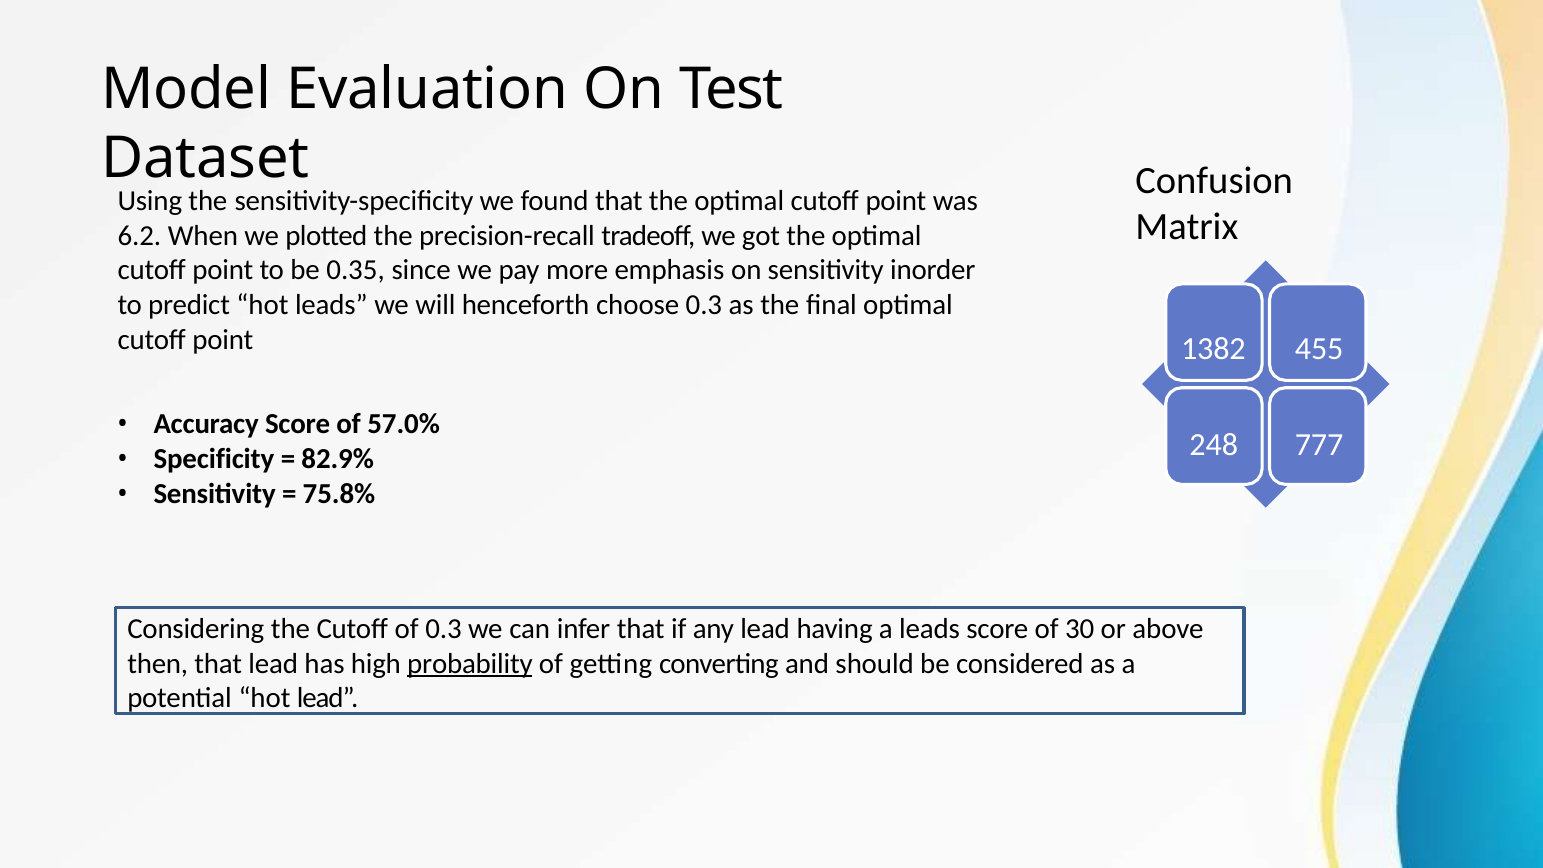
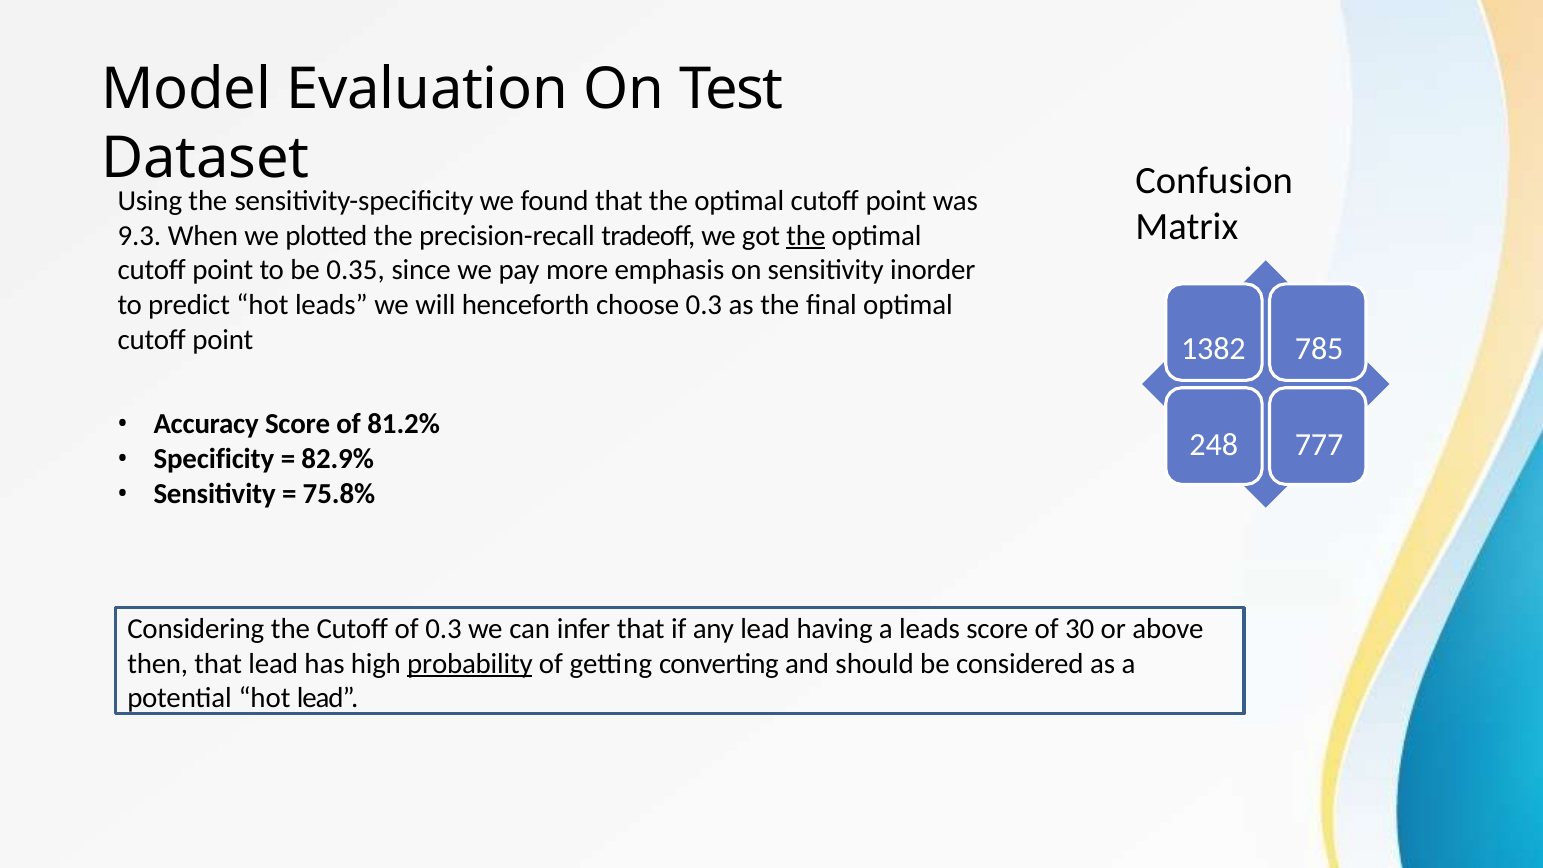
6.2: 6.2 -> 9.3 (139, 236)
the underline: none -> present (806, 236)
455: 455 -> 785 (1319, 349)
57.0%: 57.0% -> 81.2% (404, 424)
